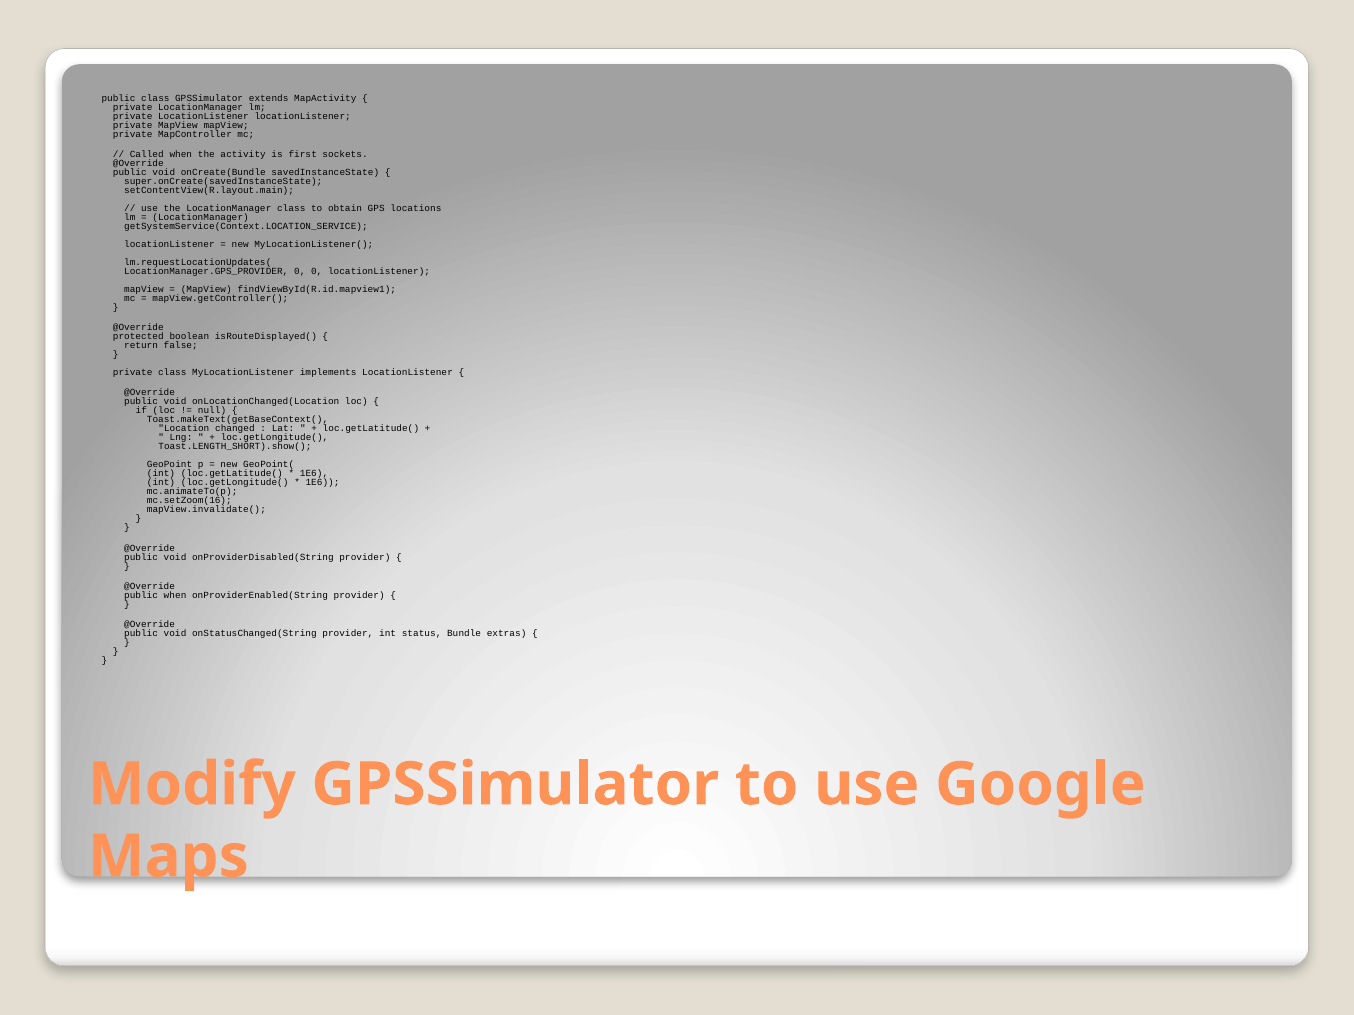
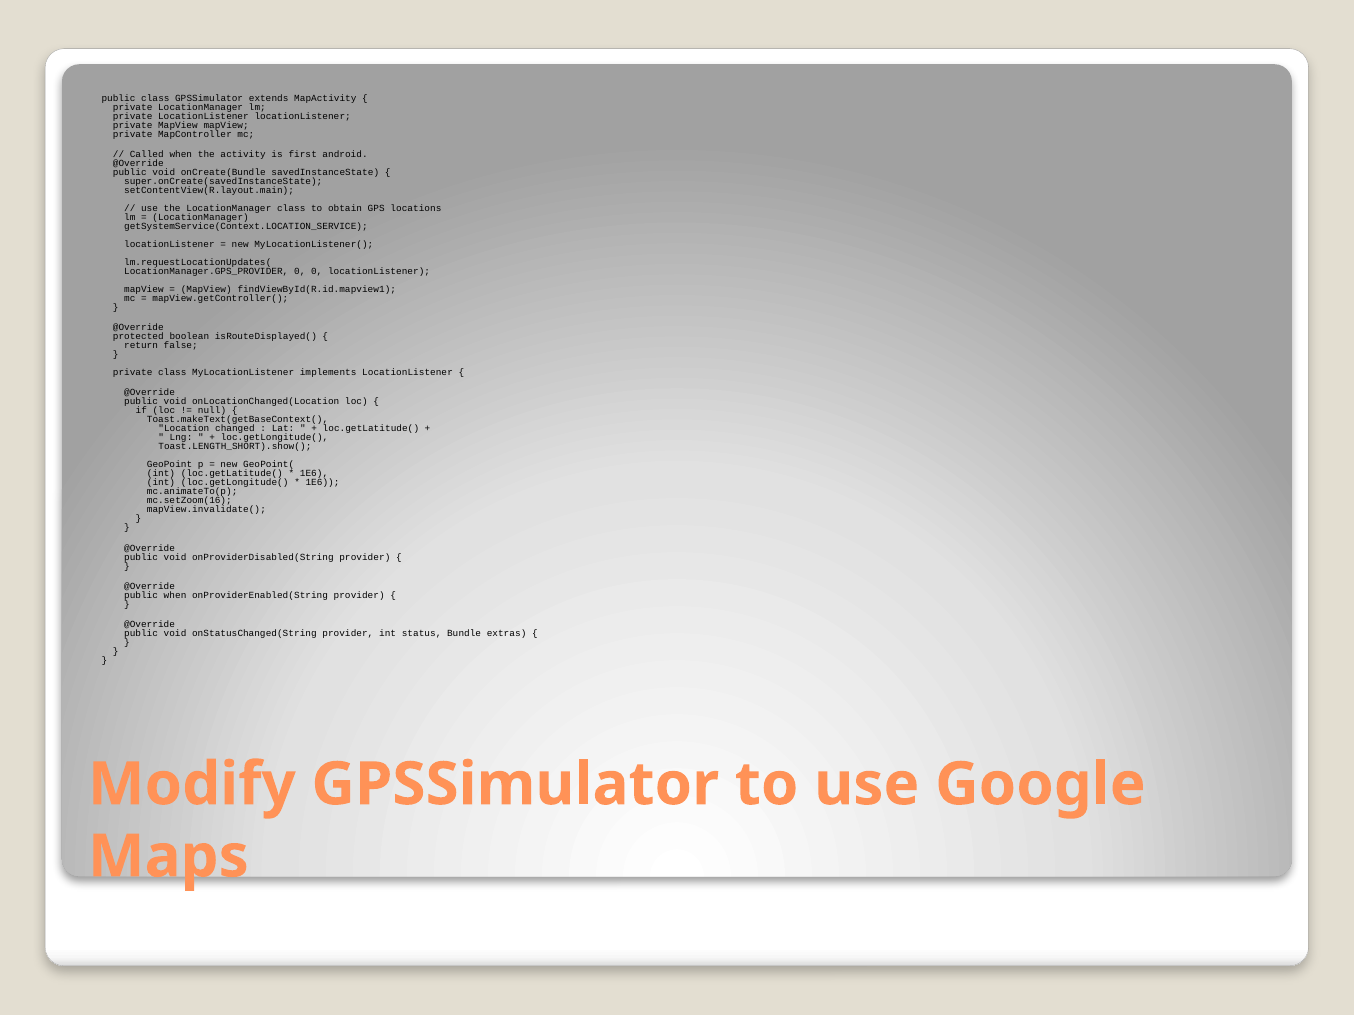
sockets: sockets -> android (345, 154)
